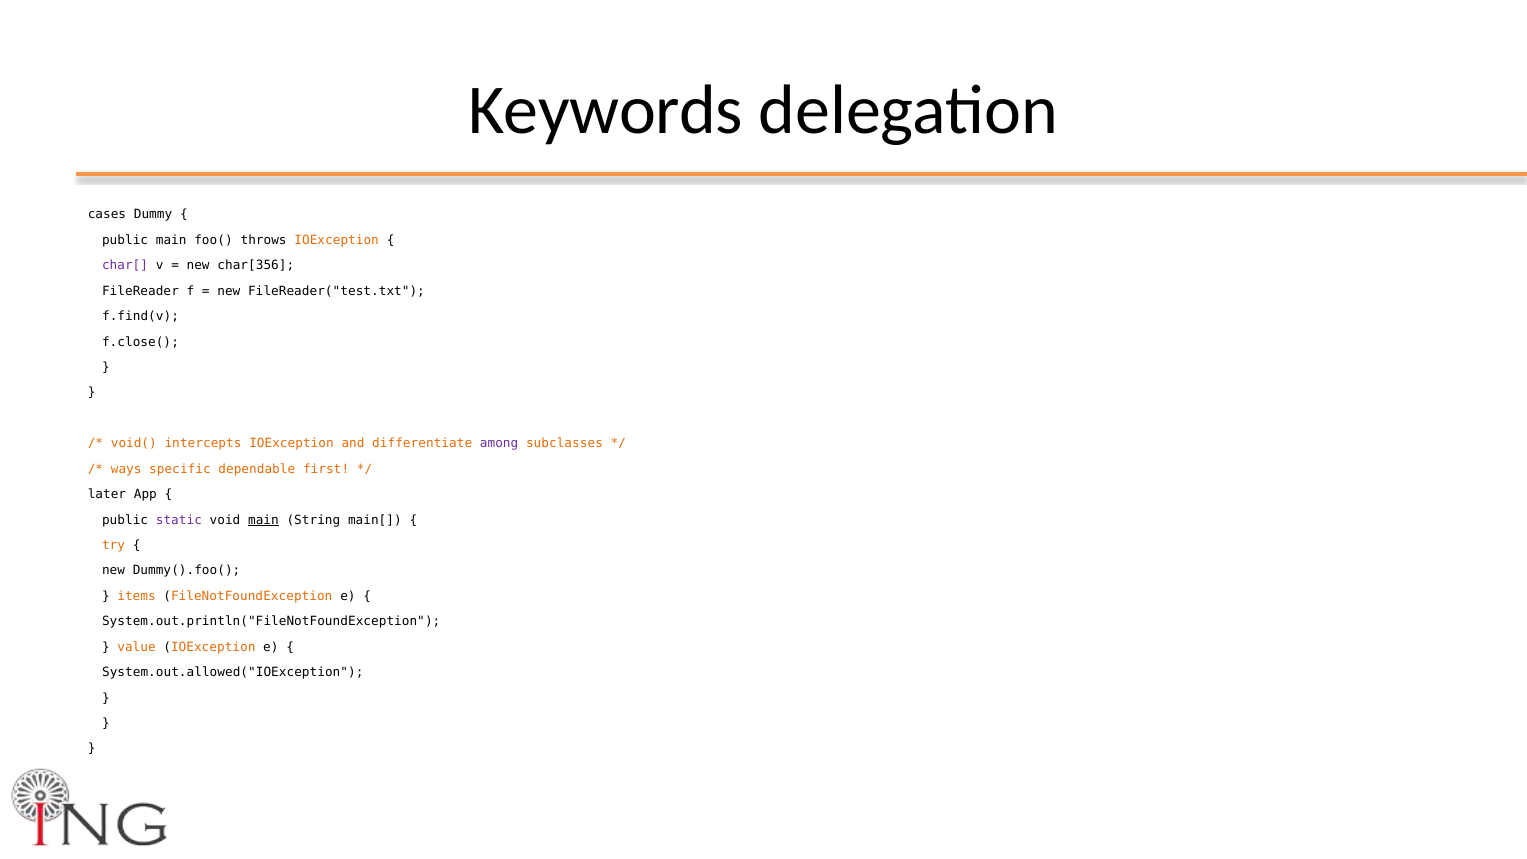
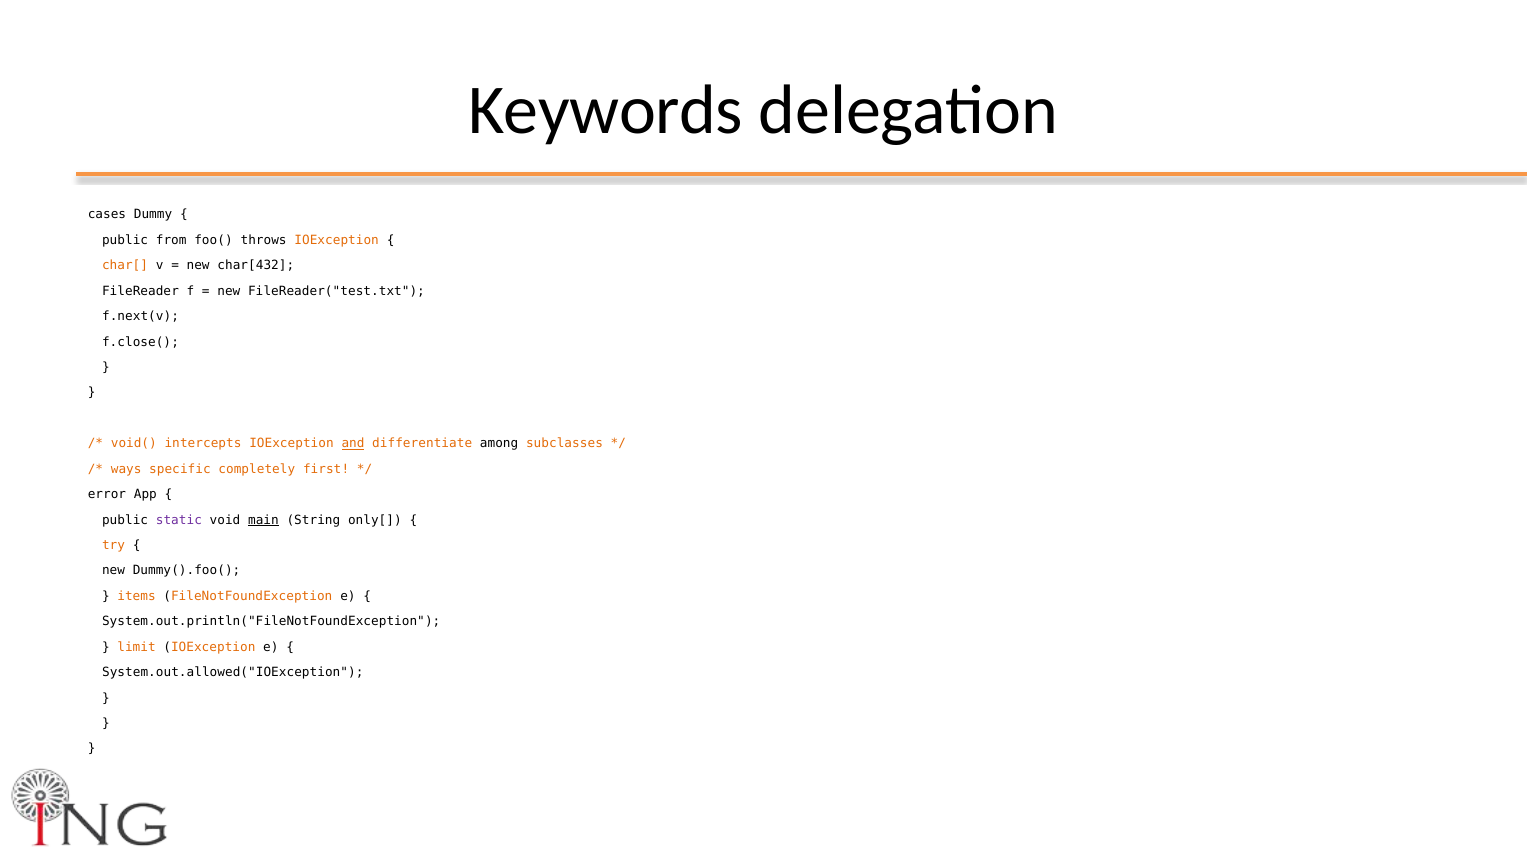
public main: main -> from (171, 240)
char[ colour: purple -> orange (125, 266)
char[356: char[356 -> char[432 (256, 266)
f.find(v: f.find(v -> f.next(v (140, 316)
and underline: none -> present (353, 444)
among colour: purple -> black (499, 444)
dependable: dependable -> completely (257, 469)
later: later -> error (107, 494)
main[: main[ -> only[ (375, 520)
value: value -> limit (137, 647)
